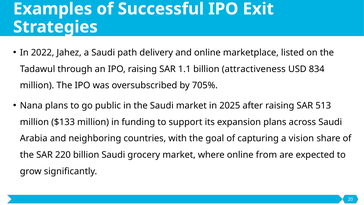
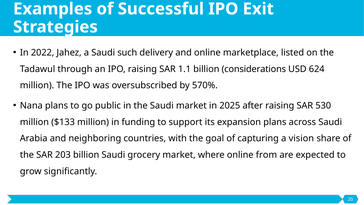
path: path -> such (127, 53)
attractiveness: attractiveness -> considerations (254, 69)
834: 834 -> 624 (317, 69)
705%: 705% -> 570% (205, 85)
513: 513 -> 530 (323, 106)
220: 220 -> 203 (63, 155)
